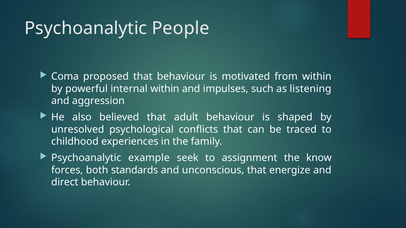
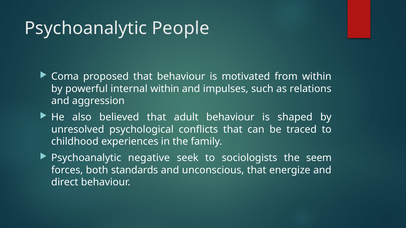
listening: listening -> relations (311, 89)
example: example -> negative (149, 158)
assignment: assignment -> sociologists (250, 158)
know: know -> seem (319, 158)
